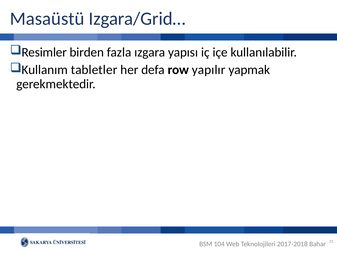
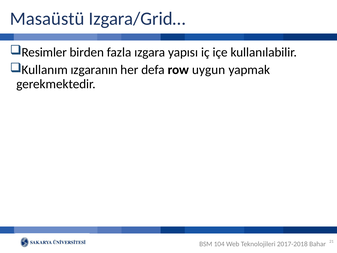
tabletler: tabletler -> ızgaranın (94, 70)
yapılır: yapılır -> uygun (209, 70)
